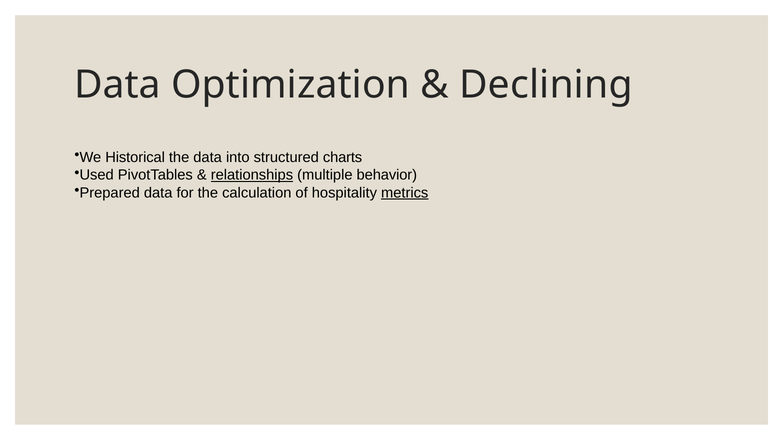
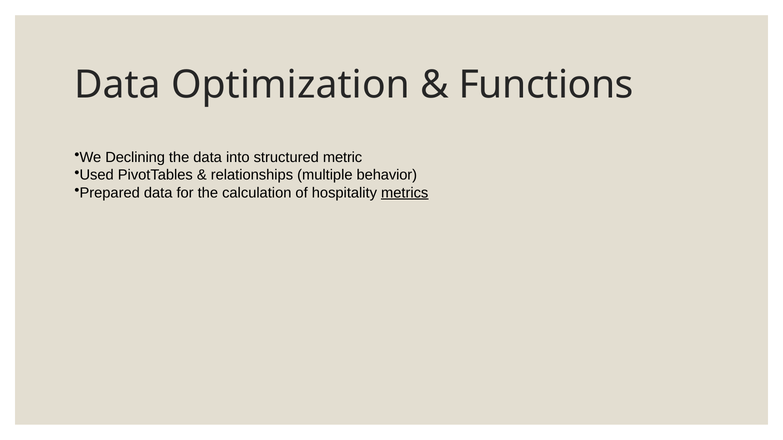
Declining: Declining -> Functions (546, 85)
Historical: Historical -> Declining (135, 158)
charts: charts -> metric (343, 158)
relationships underline: present -> none (252, 175)
